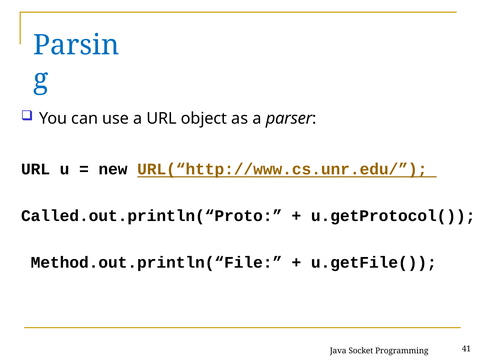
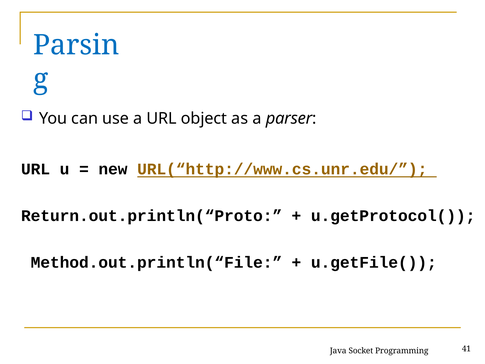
Called.out.println(“Proto: Called.out.println(“Proto -> Return.out.println(“Proto (152, 216)
